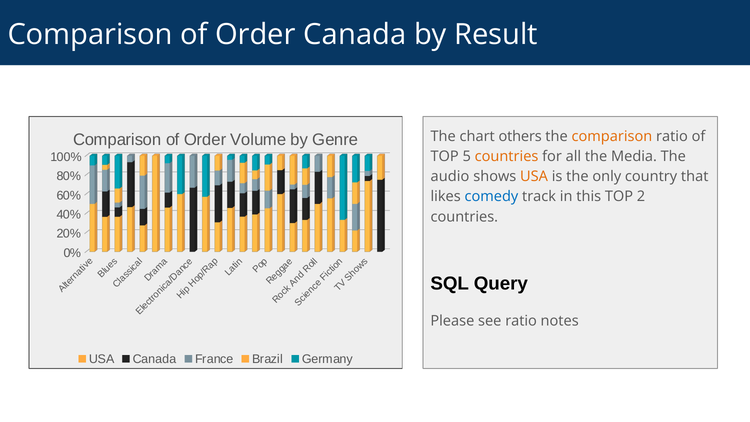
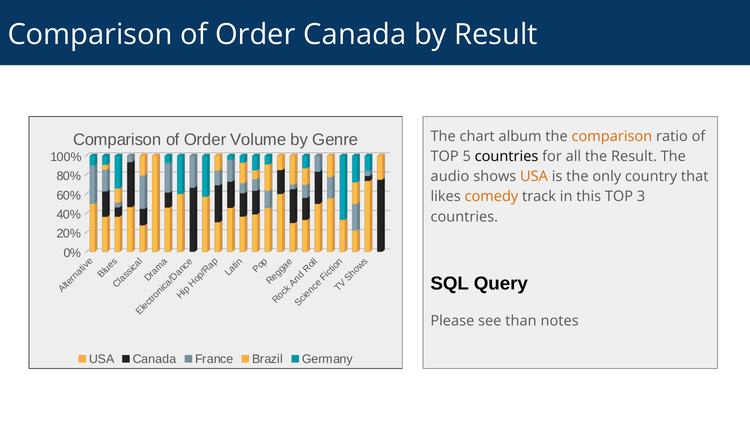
others: others -> album (520, 136)
countries colour: orange -> black (507, 156)
the Media: Media -> Result (634, 156)
comedy colour: blue -> orange (491, 197)
2: 2 -> 3 (641, 197)
see ratio: ratio -> than (521, 321)
